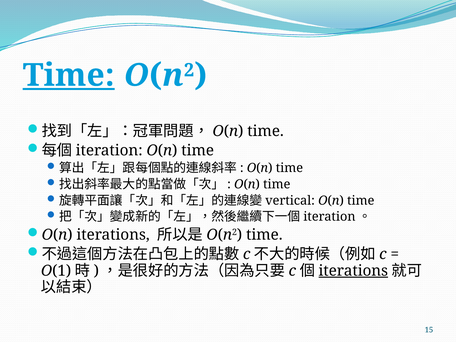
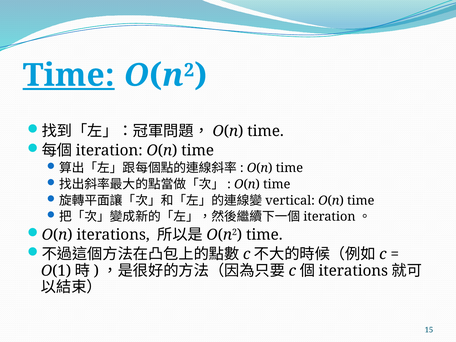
iterations underline: present -> none (353, 271)
